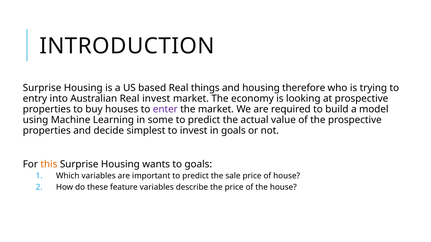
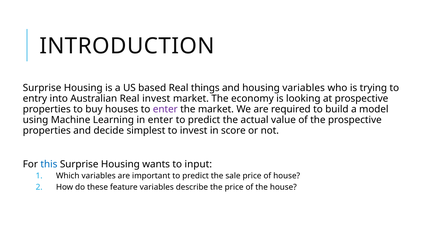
housing therefore: therefore -> variables (304, 88)
in some: some -> enter (160, 120)
in goals: goals -> score (233, 131)
this colour: orange -> blue (49, 165)
to goals: goals -> input (198, 165)
